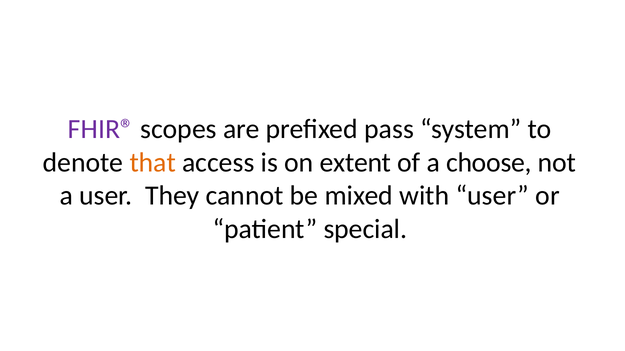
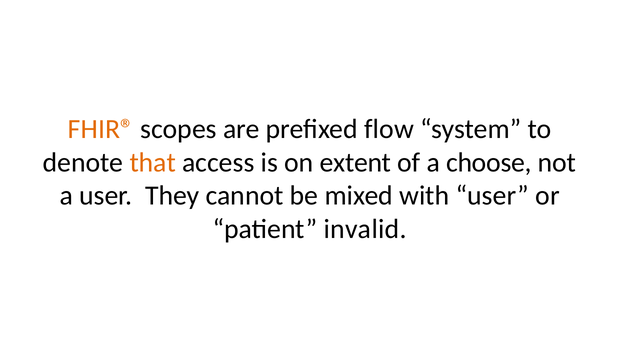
FHIR® colour: purple -> orange (101, 129)
pass: pass -> flow (389, 129)
special: special -> invalid (365, 229)
